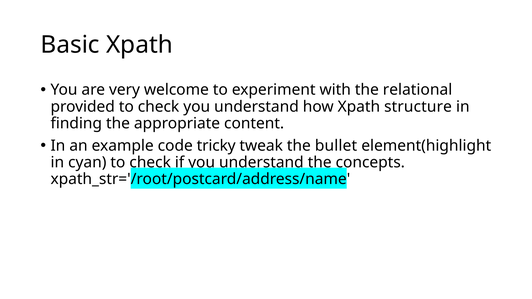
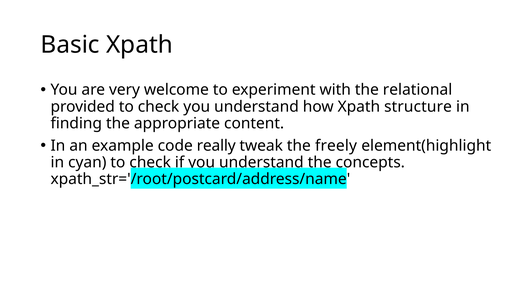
tricky: tricky -> really (216, 146)
bullet: bullet -> freely (336, 146)
